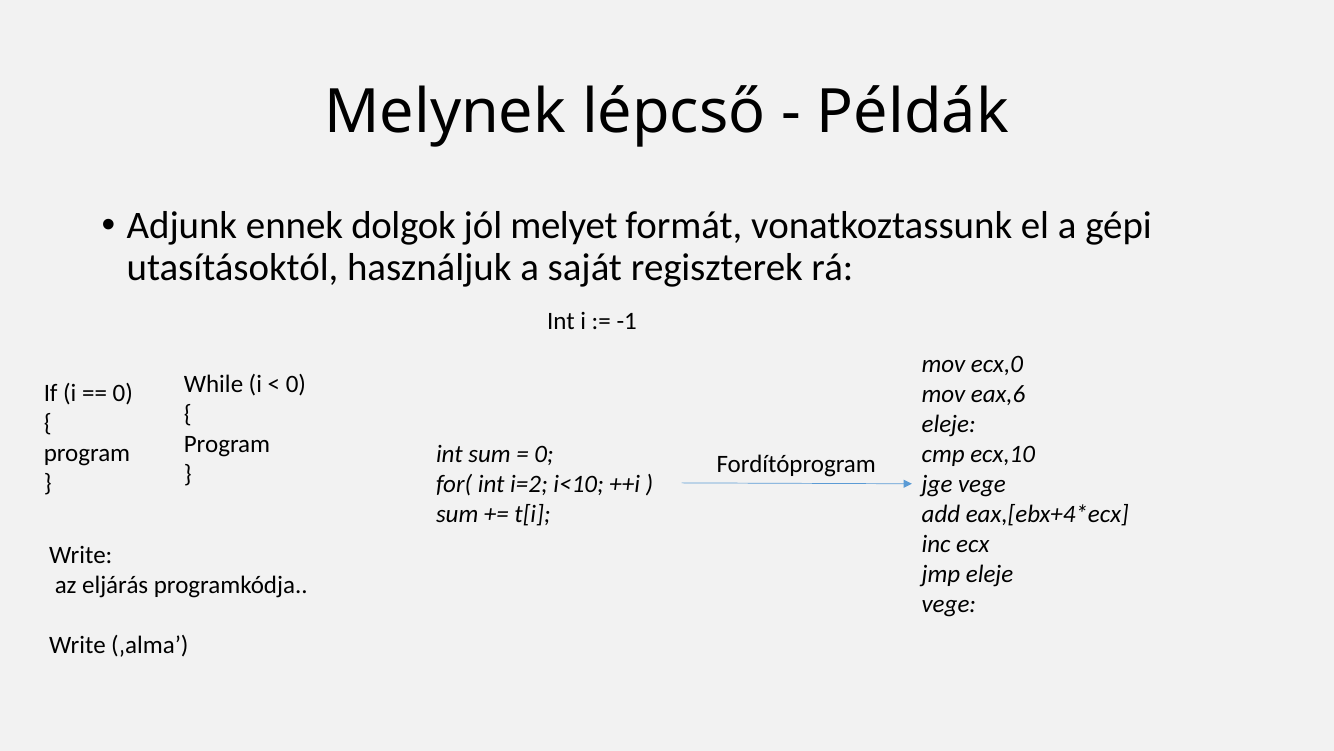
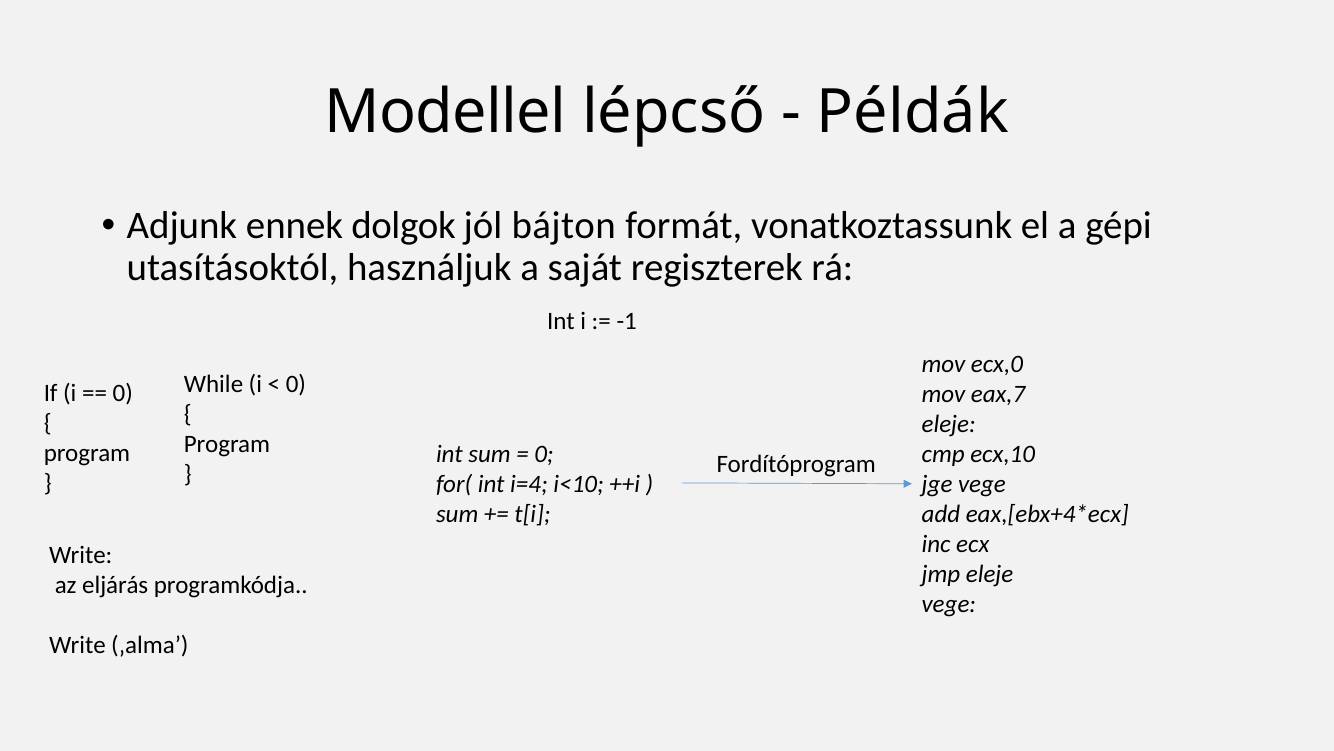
Melynek: Melynek -> Modellel (445, 112)
melyet: melyet -> bájton (564, 226)
eax,6: eax,6 -> eax,7 (998, 394)
i=2: i=2 -> i=4 (529, 484)
